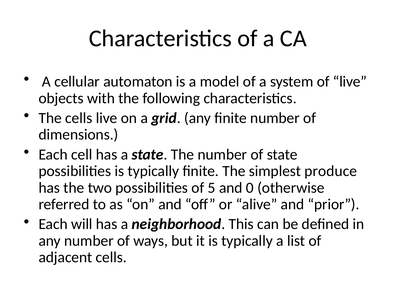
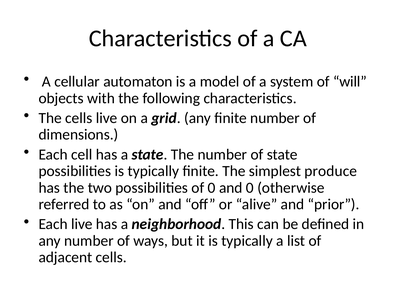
of live: live -> will (350, 82)
of 5: 5 -> 0 (212, 188)
Each will: will -> live (82, 224)
